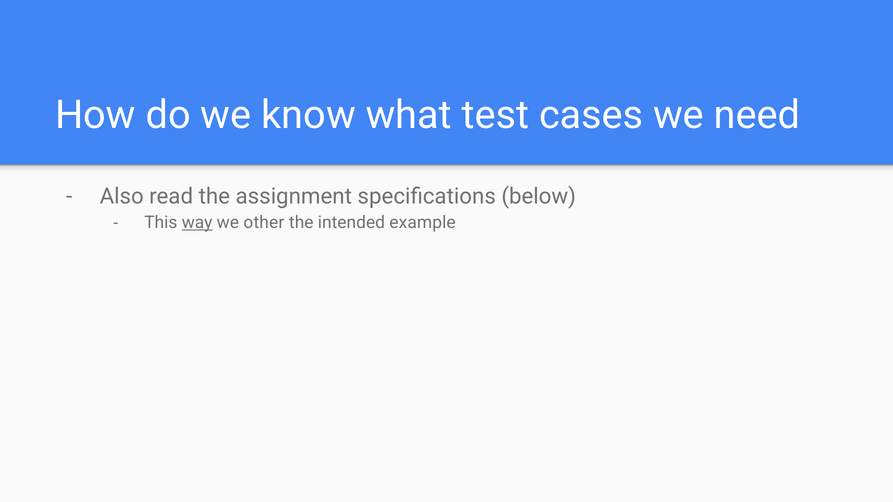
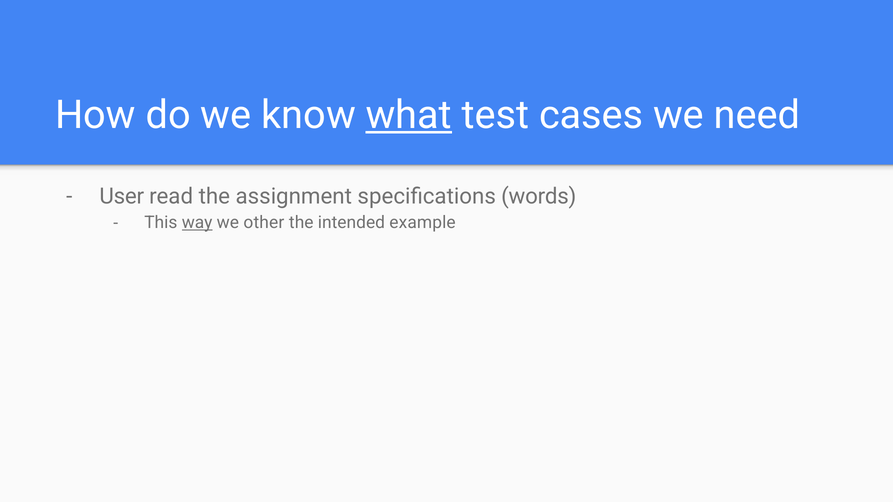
what underline: none -> present (409, 115)
Also: Also -> User (122, 196)
below: below -> words (539, 196)
